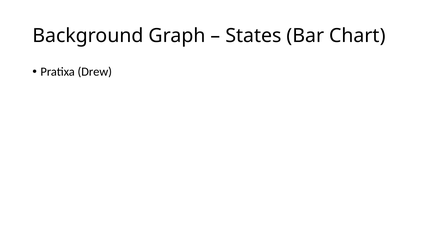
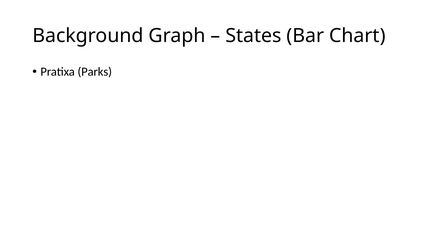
Drew: Drew -> Parks (95, 72)
